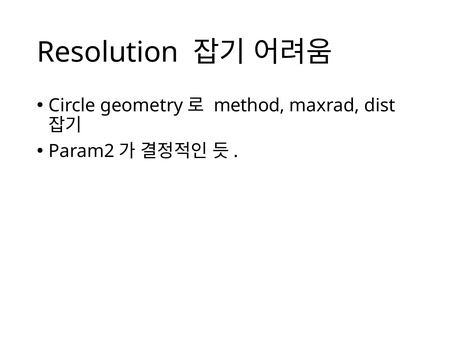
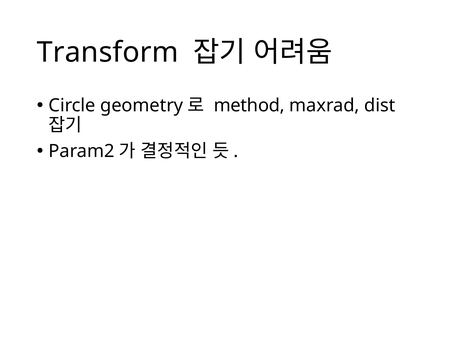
Resolution: Resolution -> Transform (108, 52)
